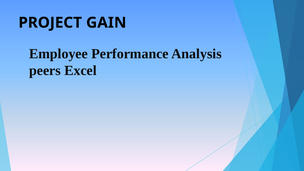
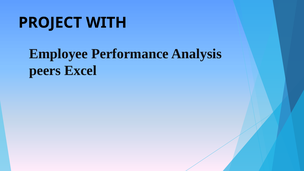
GAIN: GAIN -> WITH (106, 23)
